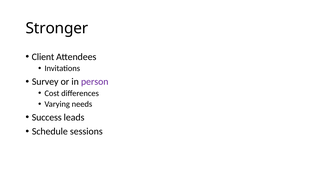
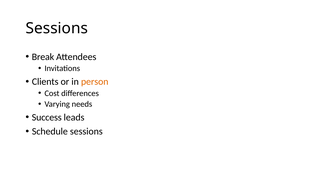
Stronger: Stronger -> Sessions (57, 28)
Client: Client -> Break (43, 57)
Survey: Survey -> Clients (45, 82)
person colour: purple -> orange (95, 82)
